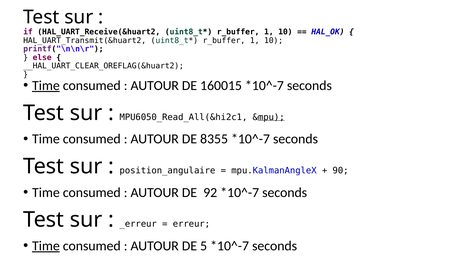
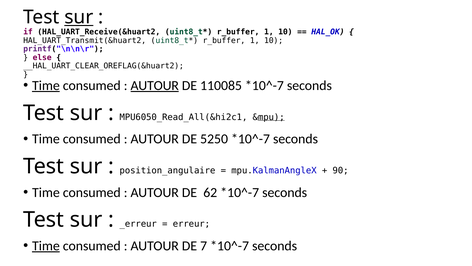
sur underline: none -> present (79, 17)
AUTOUR underline: none -> present (155, 85)
160015: 160015 -> 110085 (221, 85)
8355: 8355 -> 5250 (214, 139)
92: 92 -> 62 (210, 192)
5: 5 -> 7 (204, 245)
